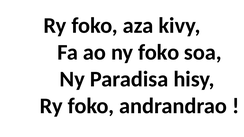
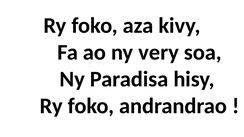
ny foko: foko -> very (159, 52)
